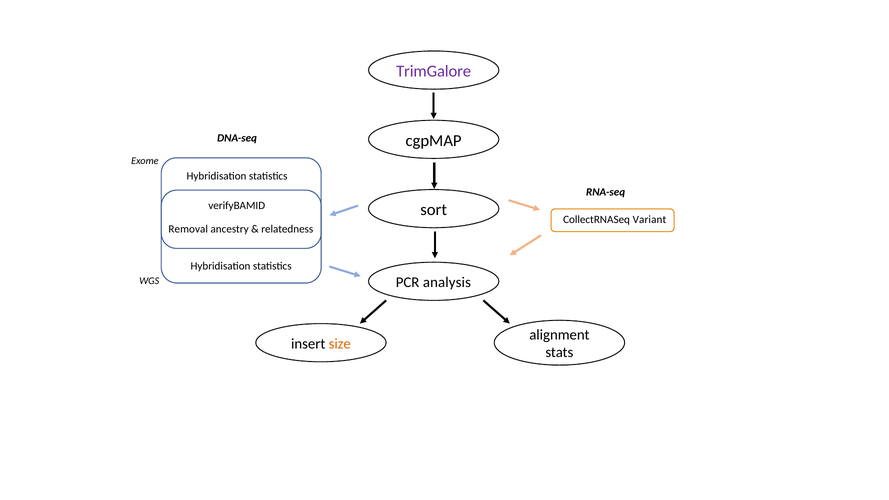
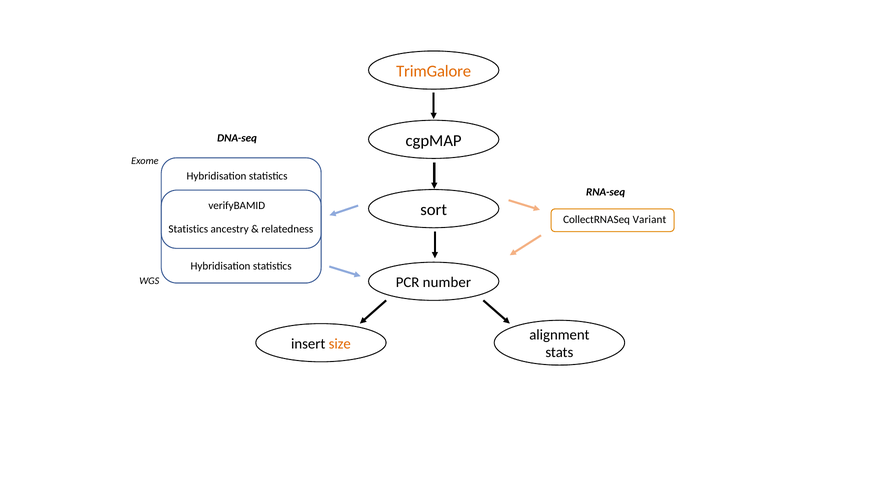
TrimGalore colour: purple -> orange (434, 71)
Removal: Removal -> Statistics (188, 229)
analysis: analysis -> number (447, 282)
